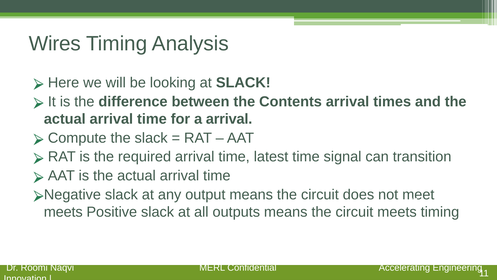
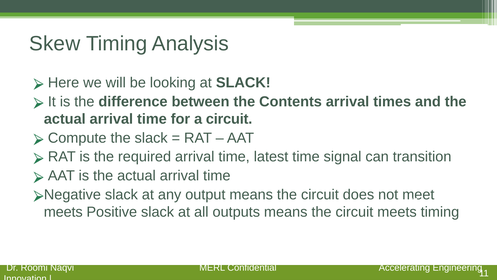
Wires: Wires -> Skew (55, 43)
a arrival: arrival -> circuit (229, 119)
